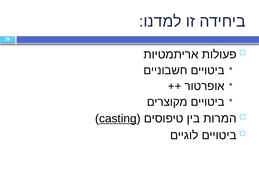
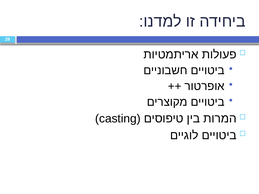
casting underline: present -> none (118, 119)
